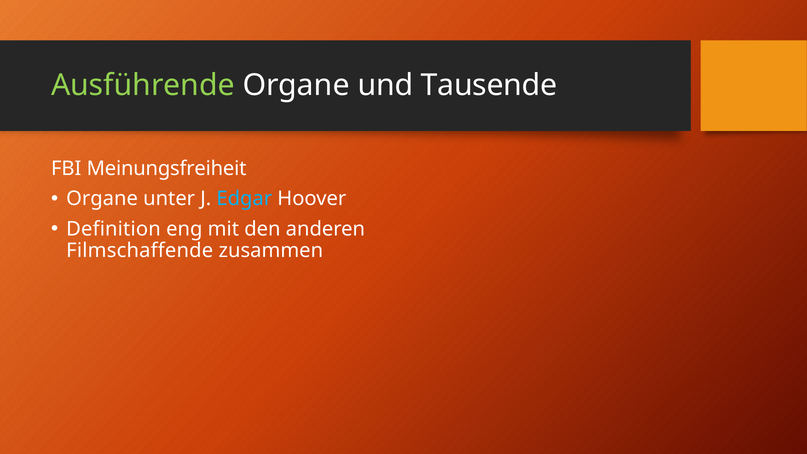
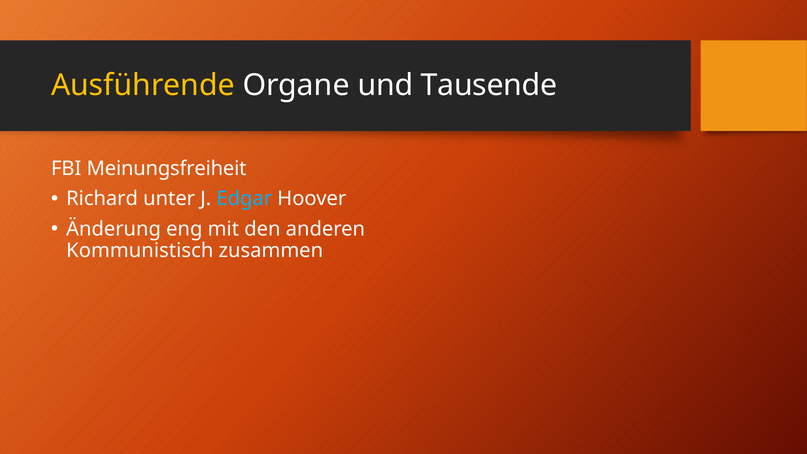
Ausführende colour: light green -> yellow (143, 85)
Organe: Organe -> Richard (102, 199)
Definition: Definition -> Änderung (114, 229)
Filmschaffende: Filmschaffende -> Kommunistisch (140, 251)
